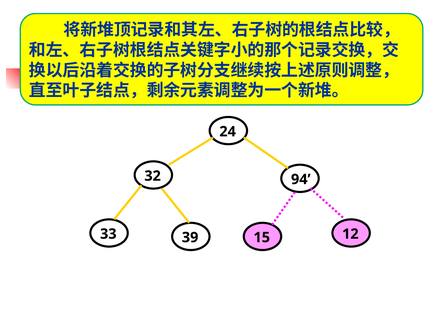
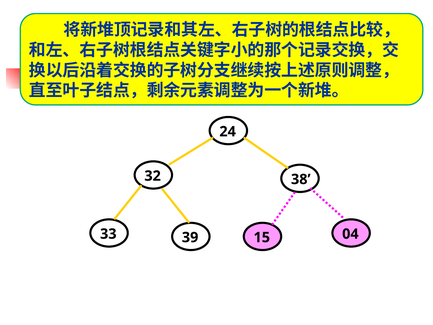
94: 94 -> 38 (301, 179)
12: 12 -> 04 (350, 234)
